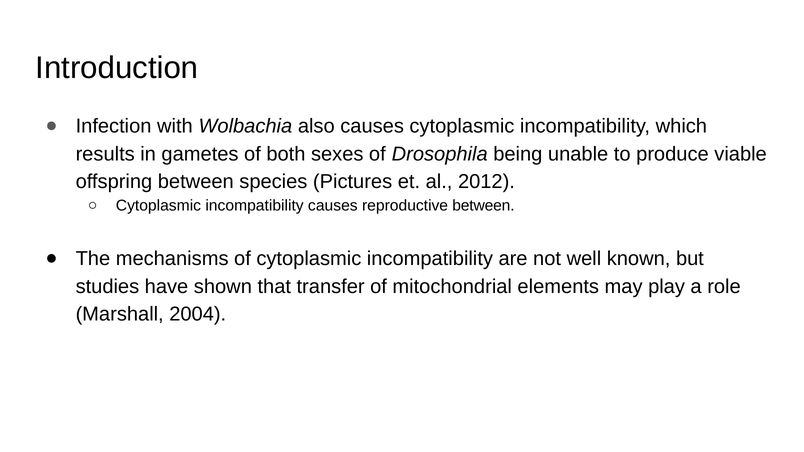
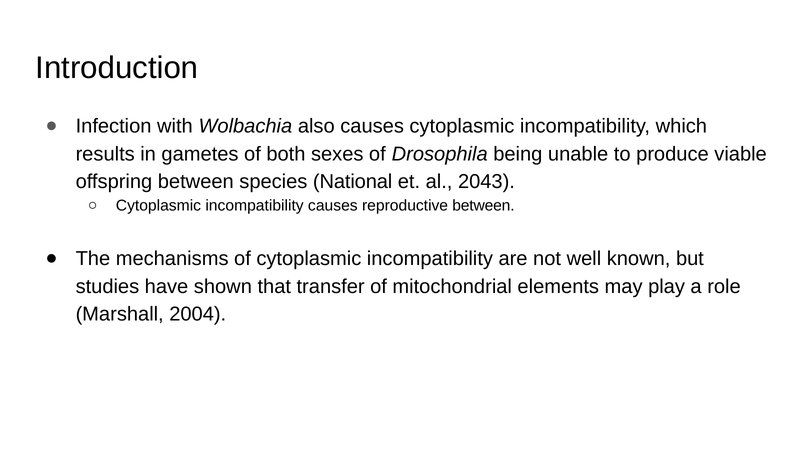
Pictures: Pictures -> National (353, 182)
2012: 2012 -> 2043 (486, 182)
